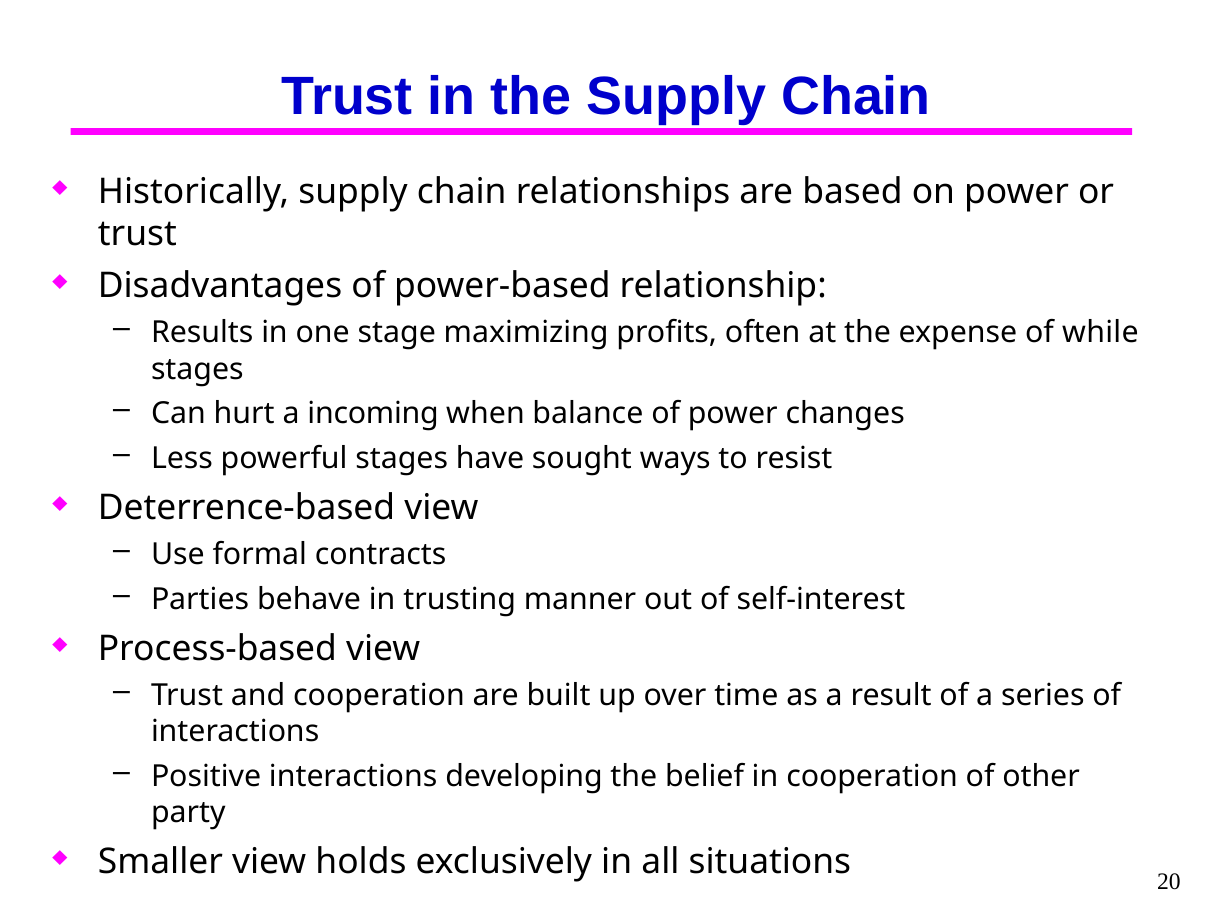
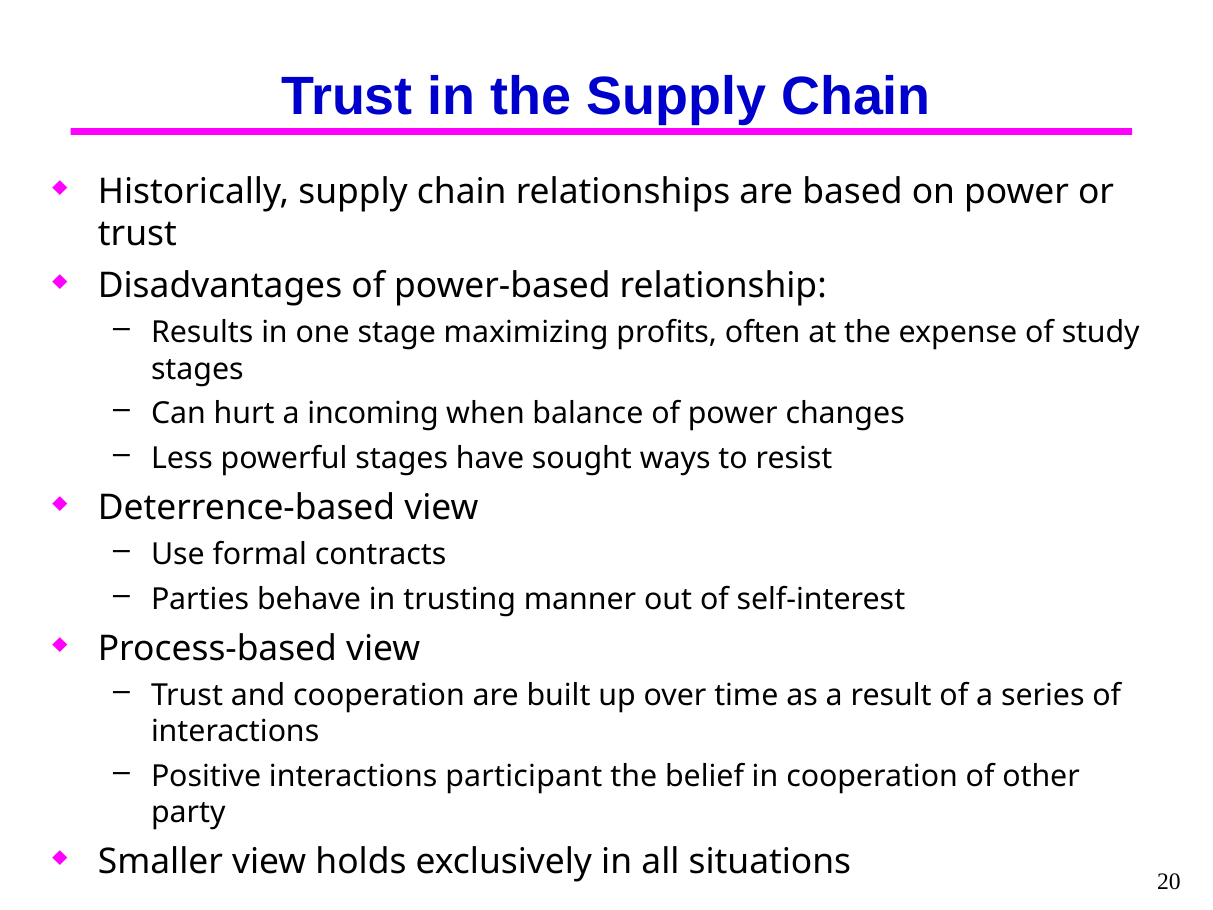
while: while -> study (1101, 333)
developing: developing -> participant (524, 776)
